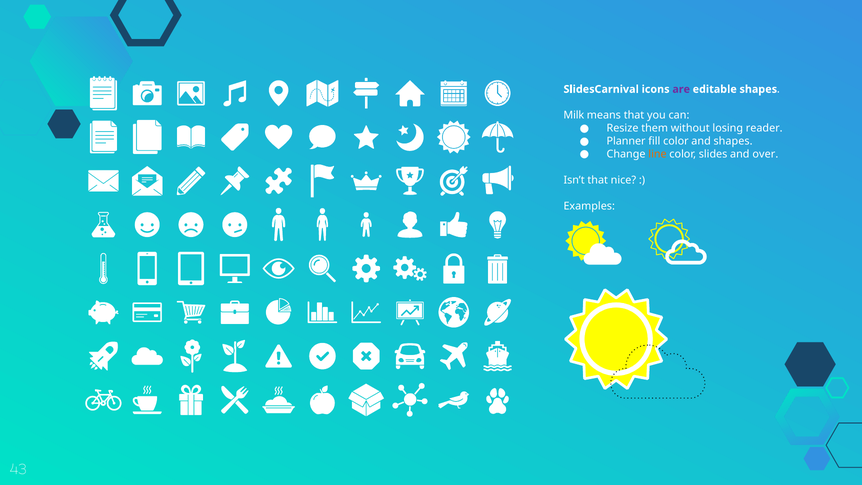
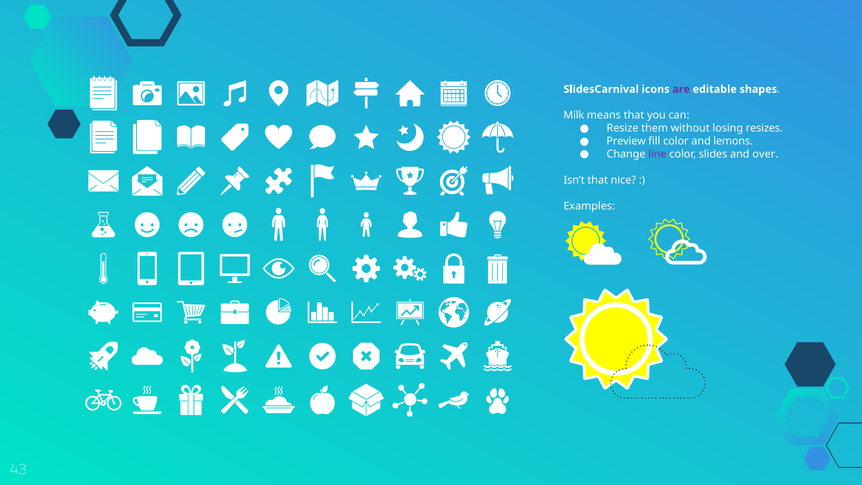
reader: reader -> resizes (764, 128)
Planner: Planner -> Preview (626, 141)
and shapes: shapes -> lemons (733, 141)
line colour: orange -> purple (658, 154)
